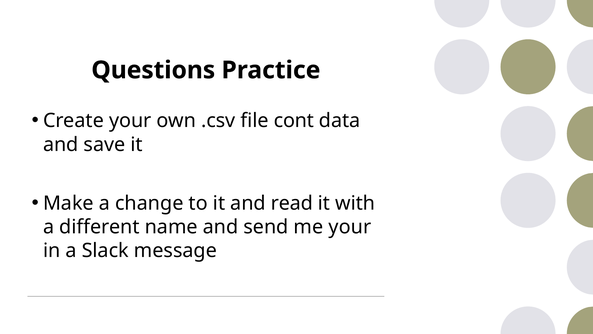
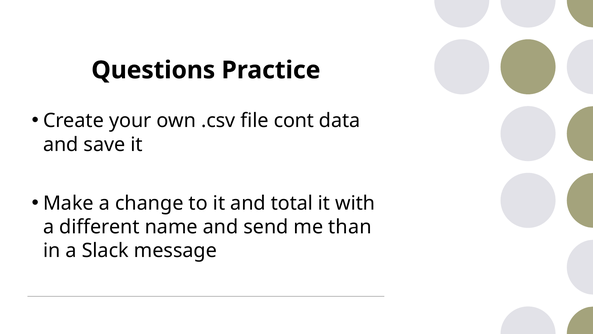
read: read -> total (292, 203)
me your: your -> than (350, 227)
